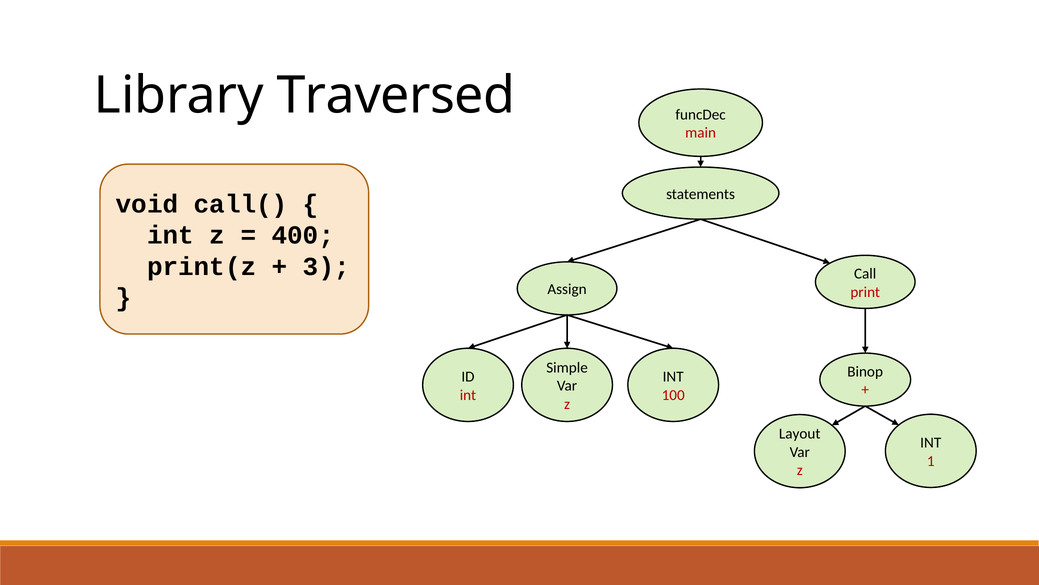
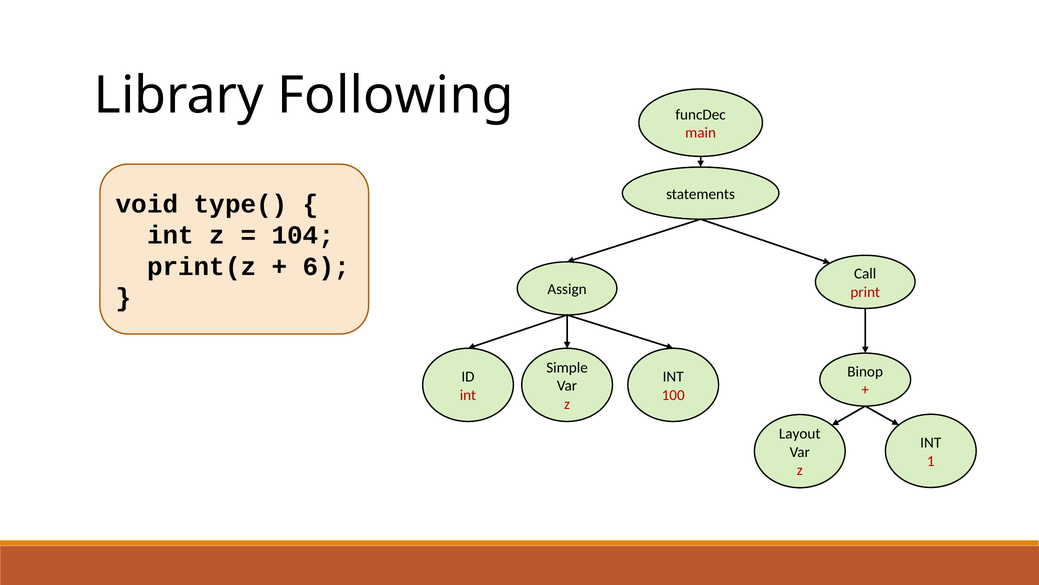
Traversed: Traversed -> Following (396, 96)
call(: call( -> type( (241, 204)
400: 400 -> 104 (303, 235)
3: 3 -> 6 (326, 266)
